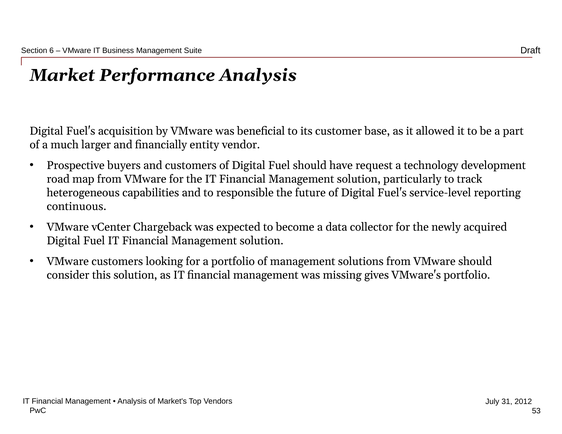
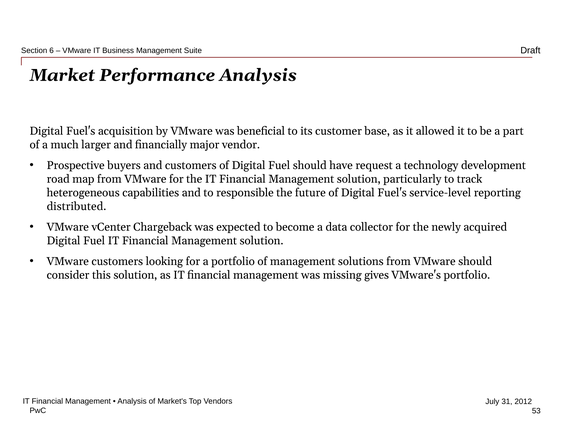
entity: entity -> major (205, 145)
continuous: continuous -> distributed (77, 206)
